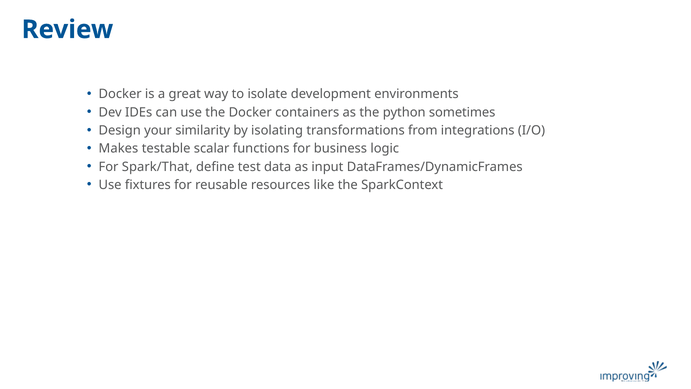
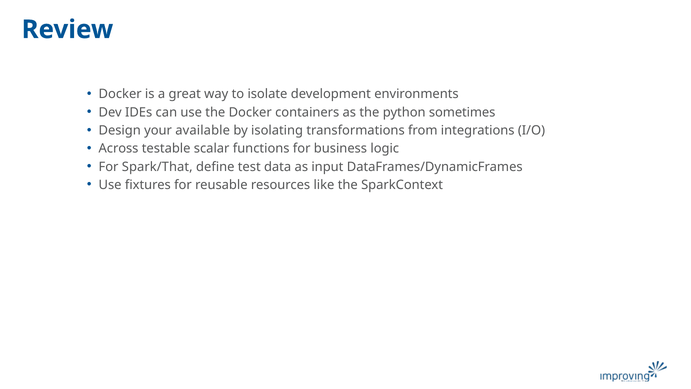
similarity: similarity -> available (203, 130)
Makes: Makes -> Across (119, 148)
